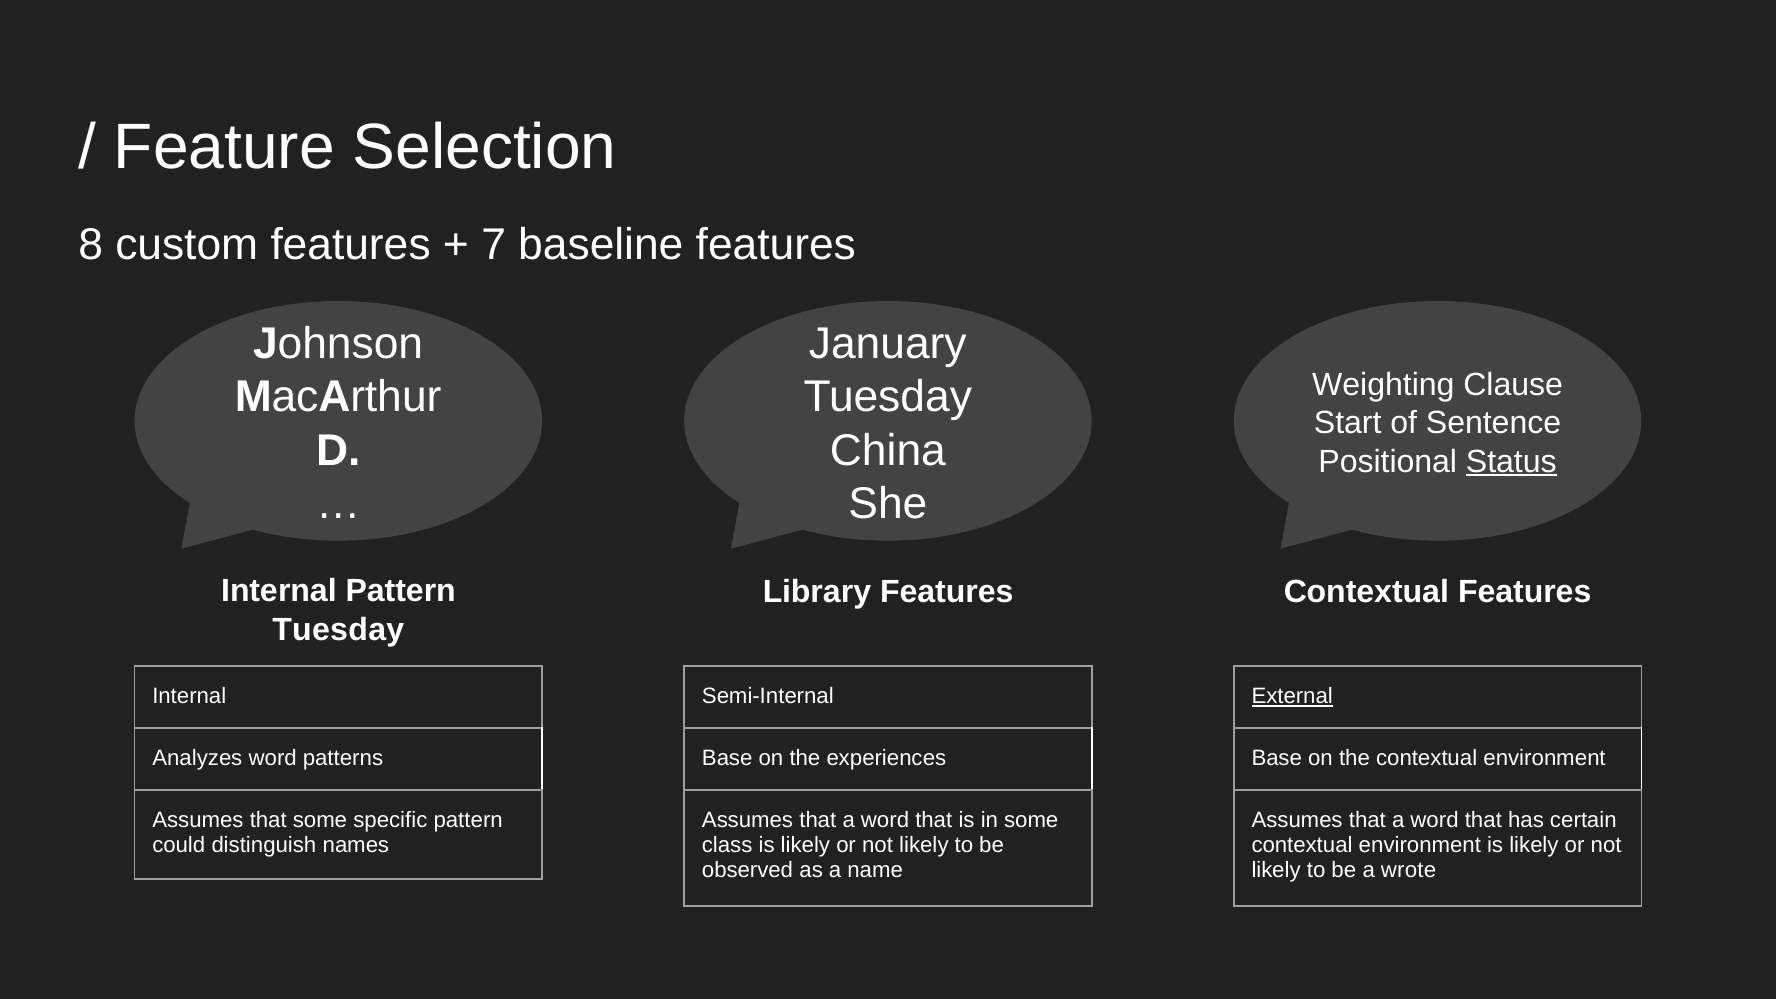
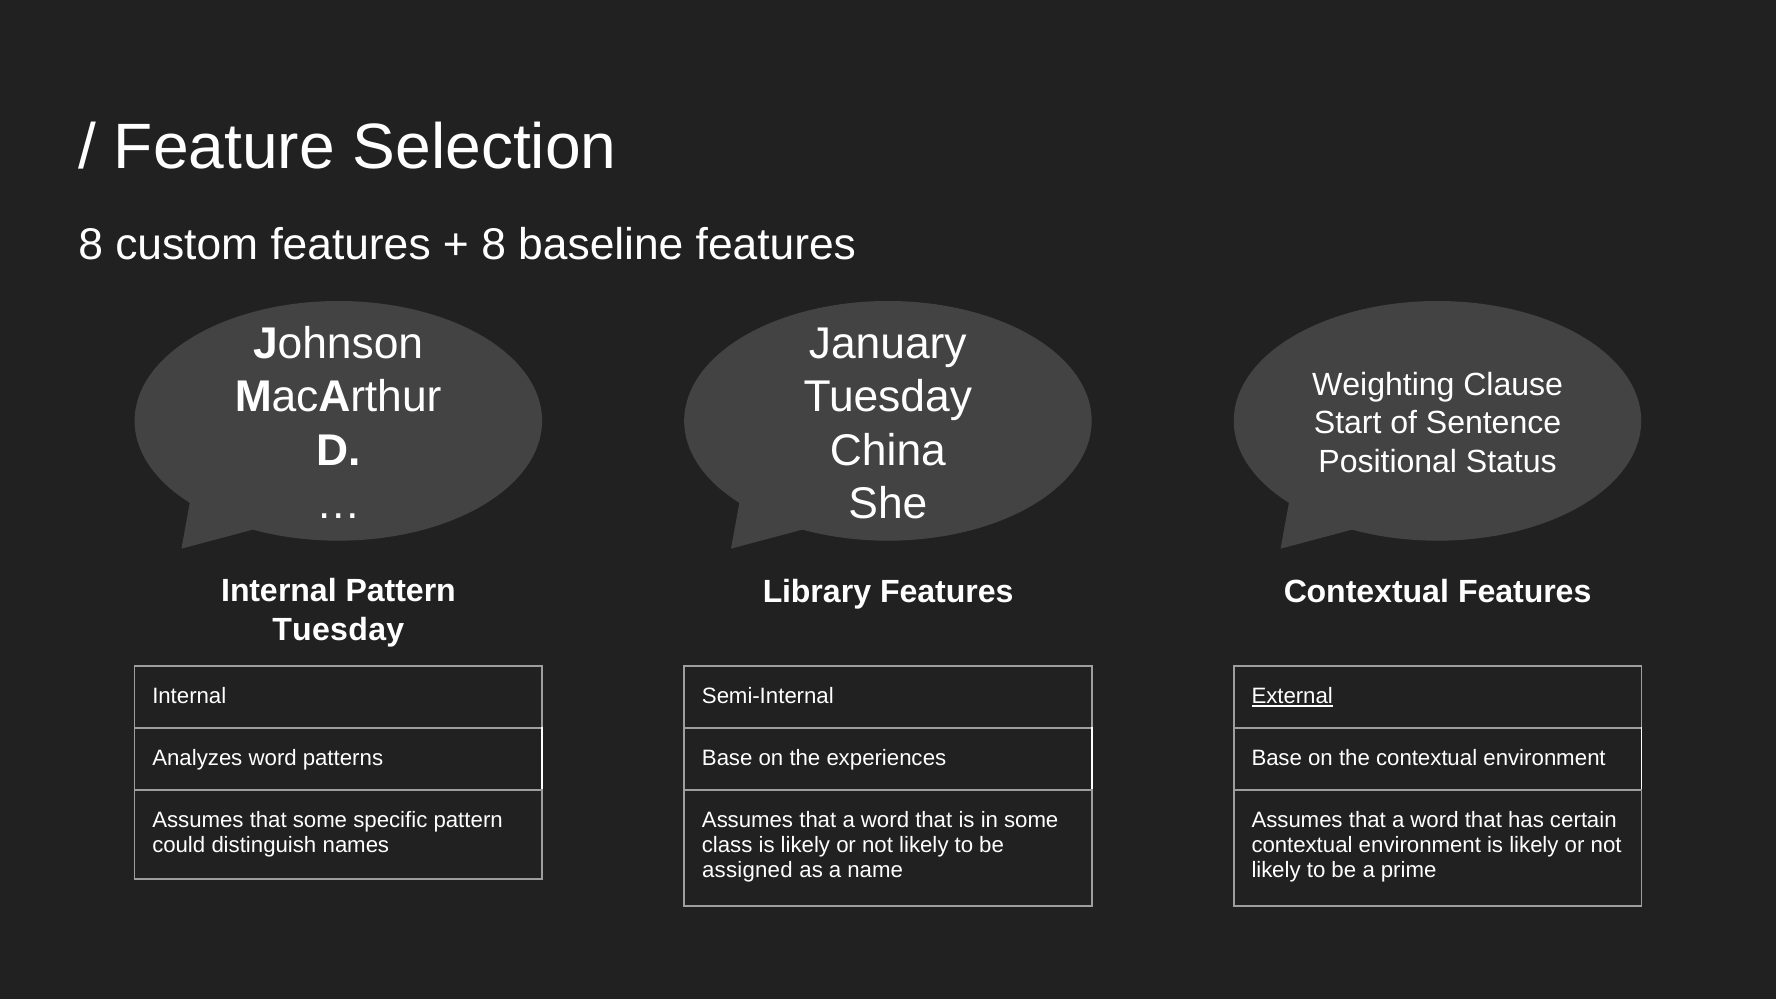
7: 7 -> 8 (494, 245)
Status underline: present -> none (1511, 462)
observed: observed -> assigned (747, 870)
wrote: wrote -> prime (1409, 870)
